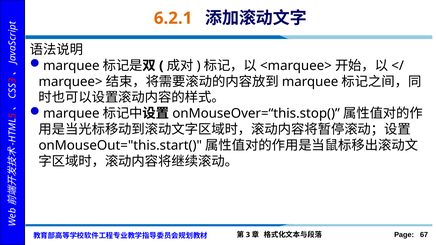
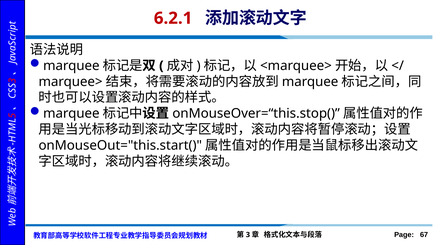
6.2.1 colour: orange -> red (173, 18)
